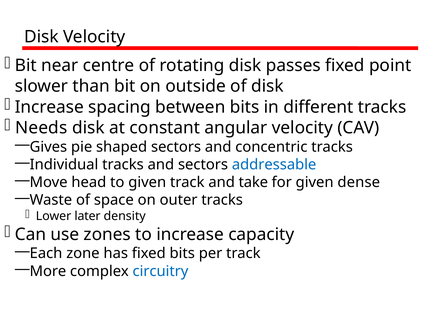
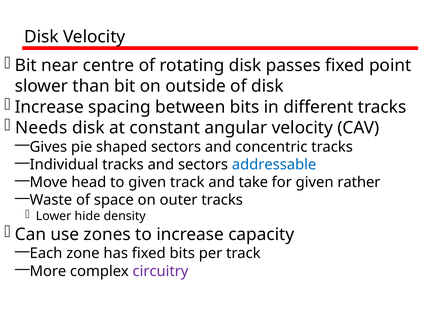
dense: dense -> rather (359, 182)
later: later -> hide (87, 216)
circuitry colour: blue -> purple (160, 271)
